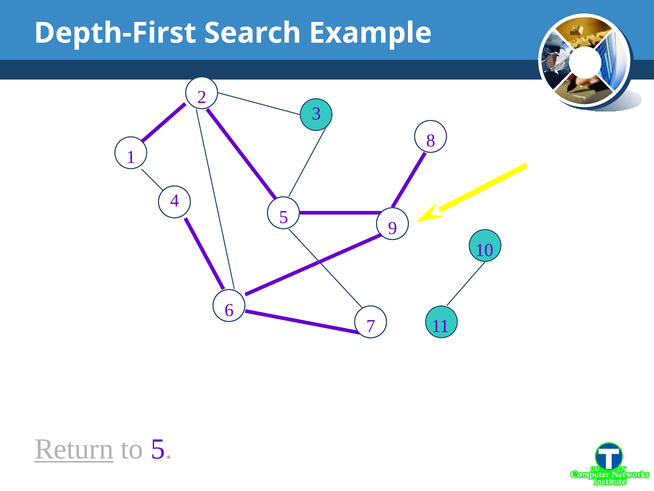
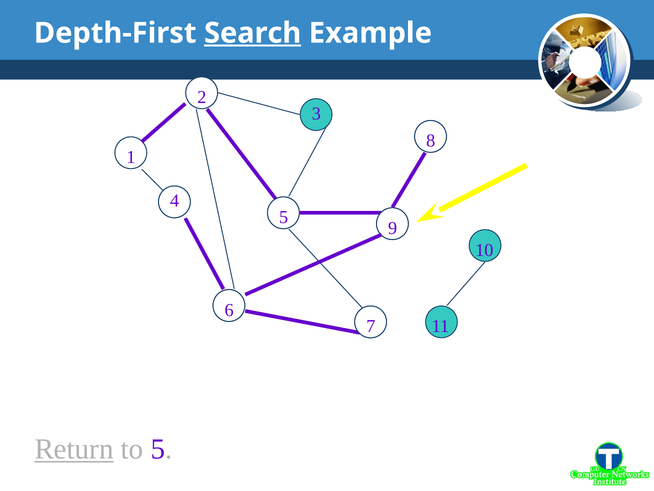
Search underline: none -> present (253, 33)
